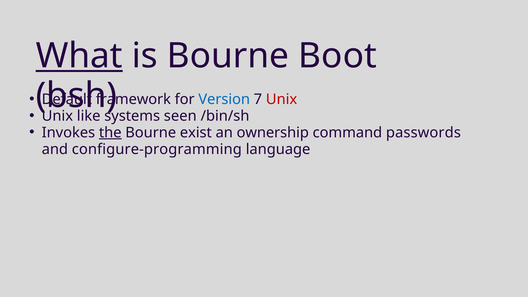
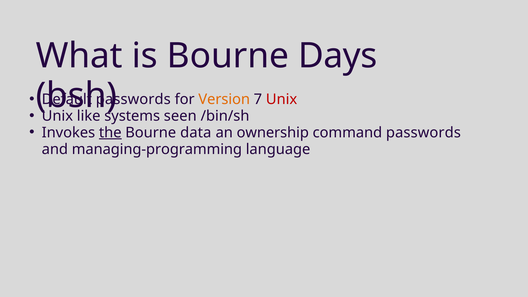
What underline: present -> none (79, 56)
Boot: Boot -> Days (338, 56)
framework: framework -> passwords (133, 99)
Version colour: blue -> orange (224, 99)
exist: exist -> data (196, 133)
configure-programming: configure-programming -> managing-programming (157, 149)
